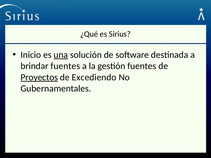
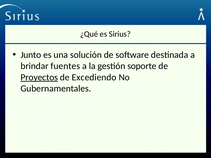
Inicio: Inicio -> Junto (31, 55)
una underline: present -> none (61, 55)
gestión fuentes: fuentes -> soporte (142, 66)
